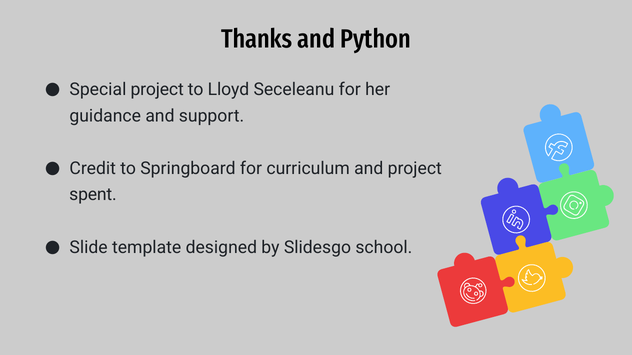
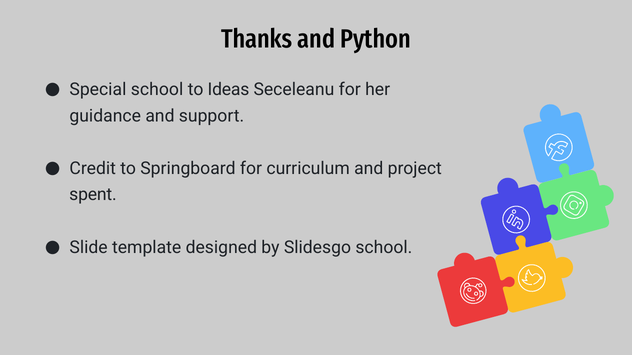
Special project: project -> school (157, 90)
Lloyd: Lloyd -> Ideas (228, 90)
